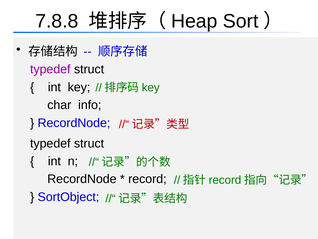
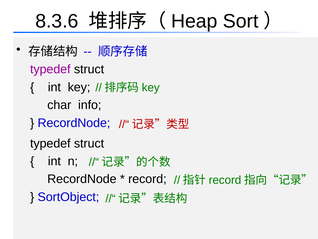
7.8.8: 7.8.8 -> 8.3.6 (57, 21)
